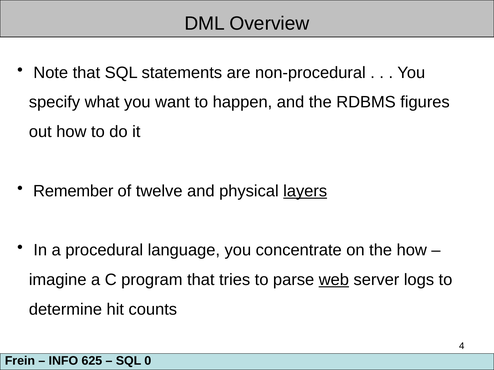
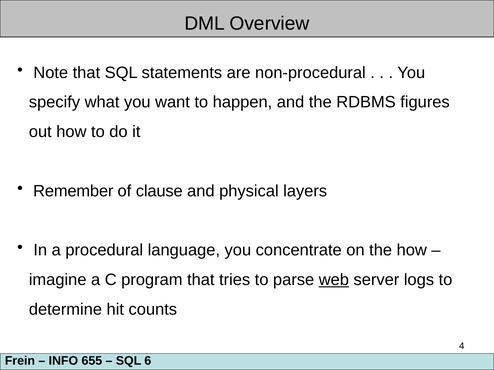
twelve: twelve -> clause (159, 191)
layers underline: present -> none (305, 191)
625: 625 -> 655 (92, 361)
0: 0 -> 6 (148, 361)
